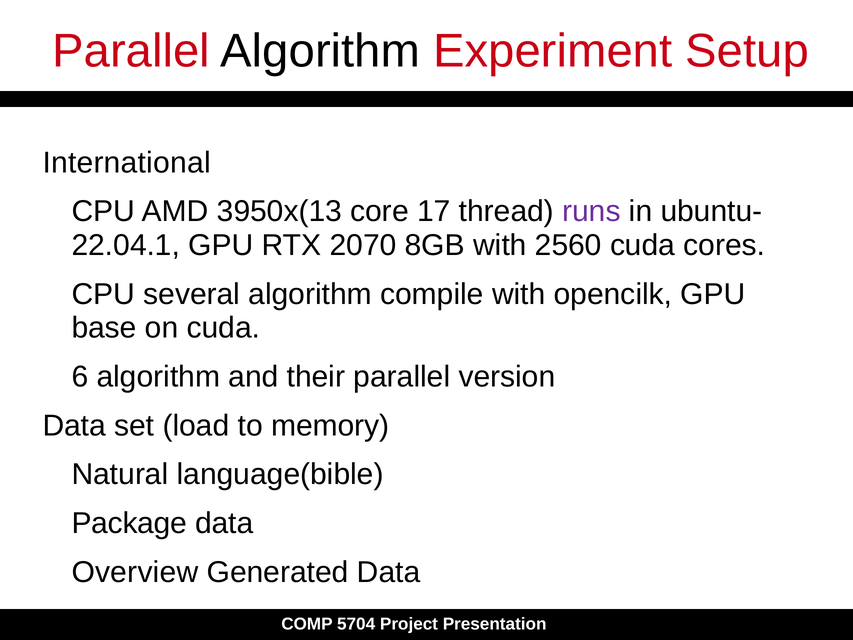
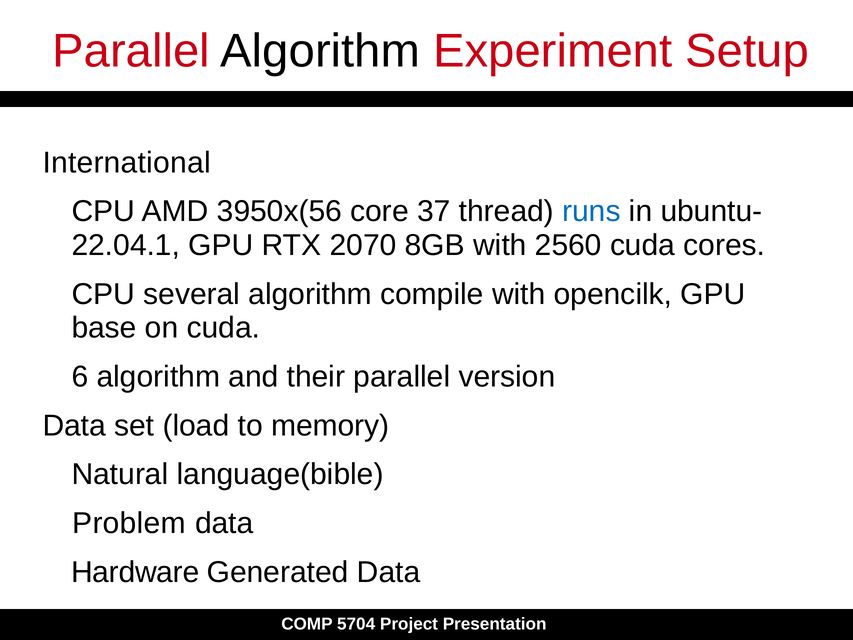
3950x(13: 3950x(13 -> 3950x(56 (279, 211)
17: 17 -> 37 (434, 211)
runs colour: purple -> blue (591, 211)
Package: Package -> Problem (129, 523)
Overview: Overview -> Hardware (135, 572)
